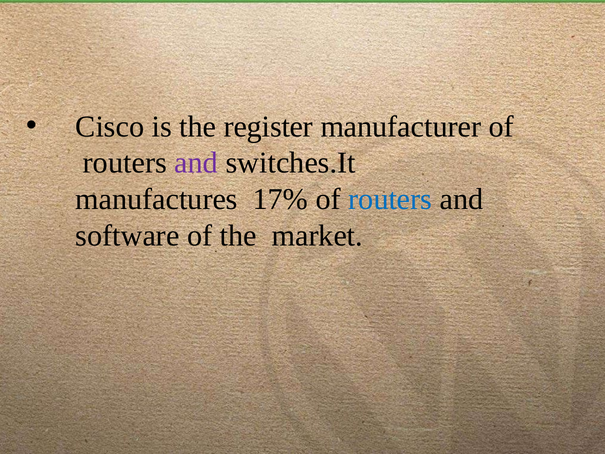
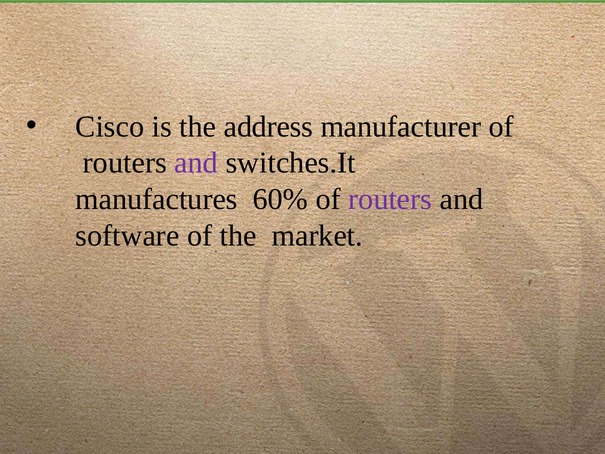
register: register -> address (268, 126)
17%: 17% -> 60% (280, 199)
routers colour: blue -> purple (390, 199)
